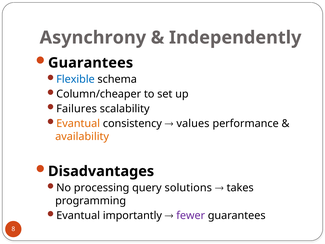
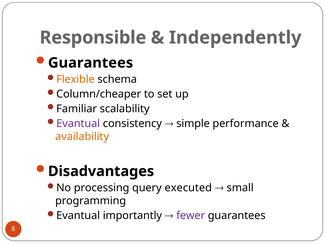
Asynchrony: Asynchrony -> Responsible (93, 38)
Flexible colour: blue -> orange (75, 79)
Failures: Failures -> Familiar (77, 109)
Evantual colour: orange -> purple (78, 123)
values: values -> simple (193, 123)
solutions: solutions -> executed (188, 188)
takes: takes -> small (240, 188)
